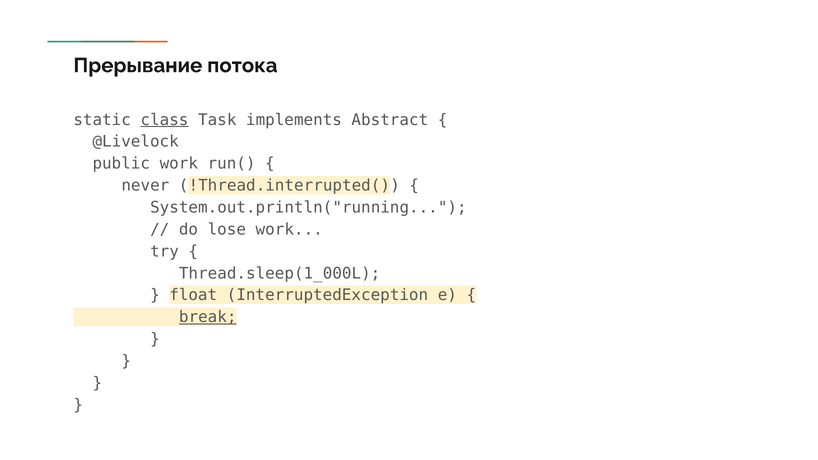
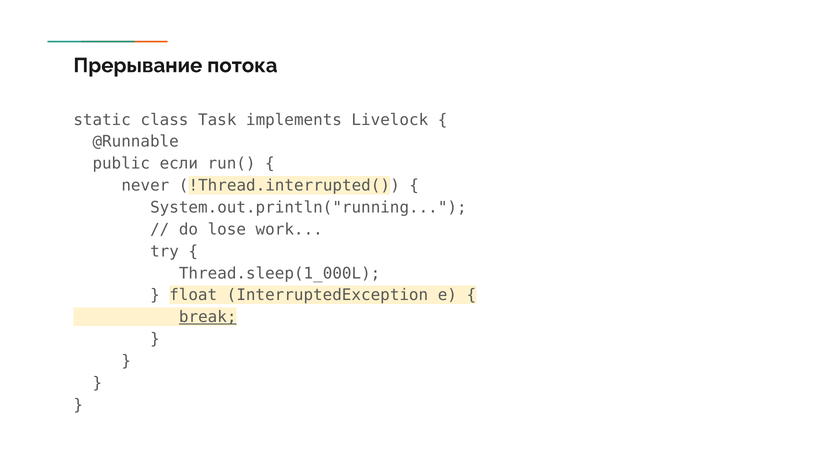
class underline: present -> none (164, 120)
Abstract: Abstract -> Livelock (390, 120)
@Livelock: @Livelock -> @Runnable (136, 142)
public work: work -> если (179, 164)
